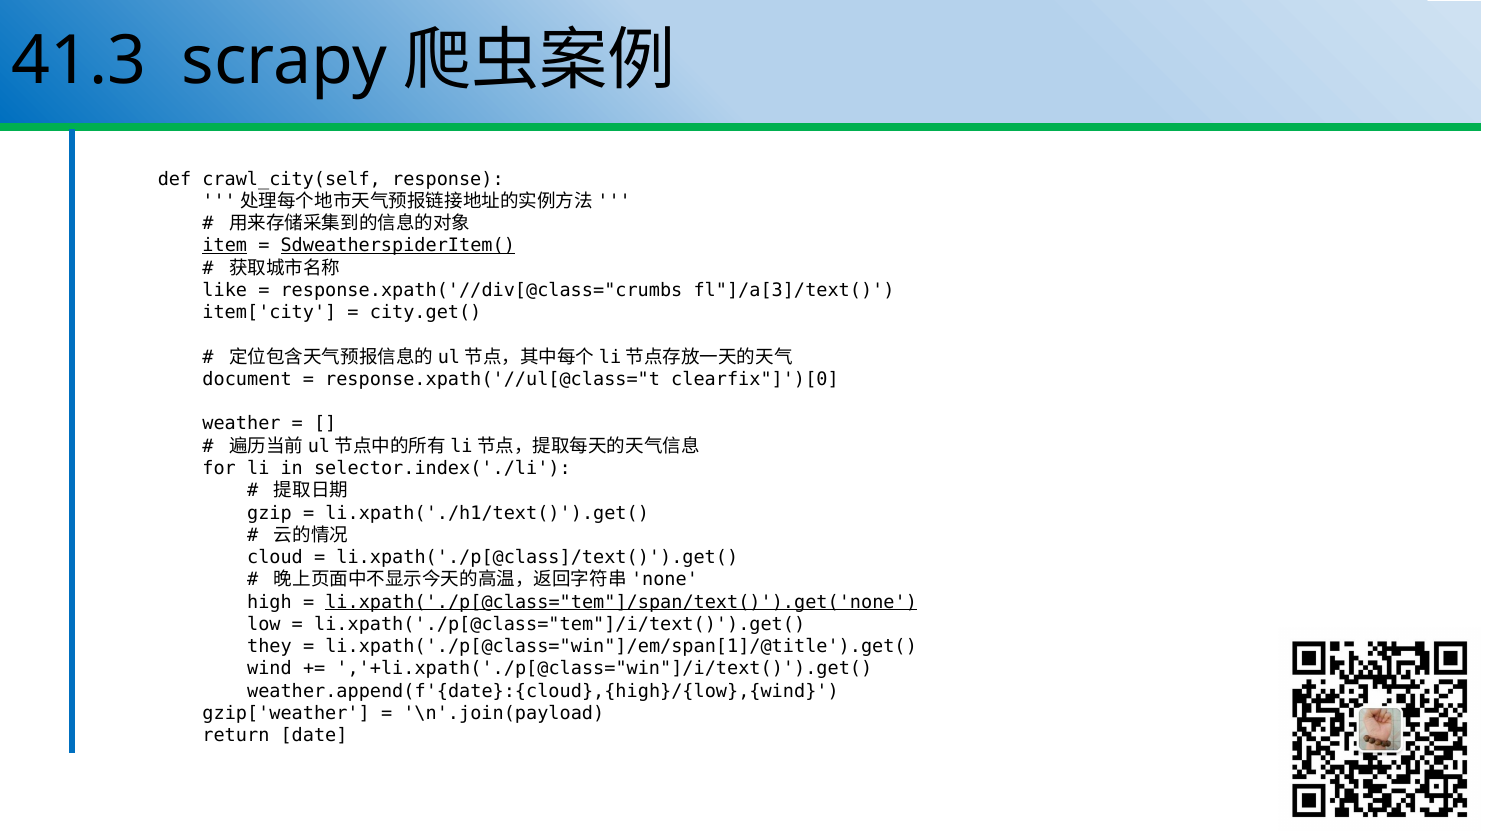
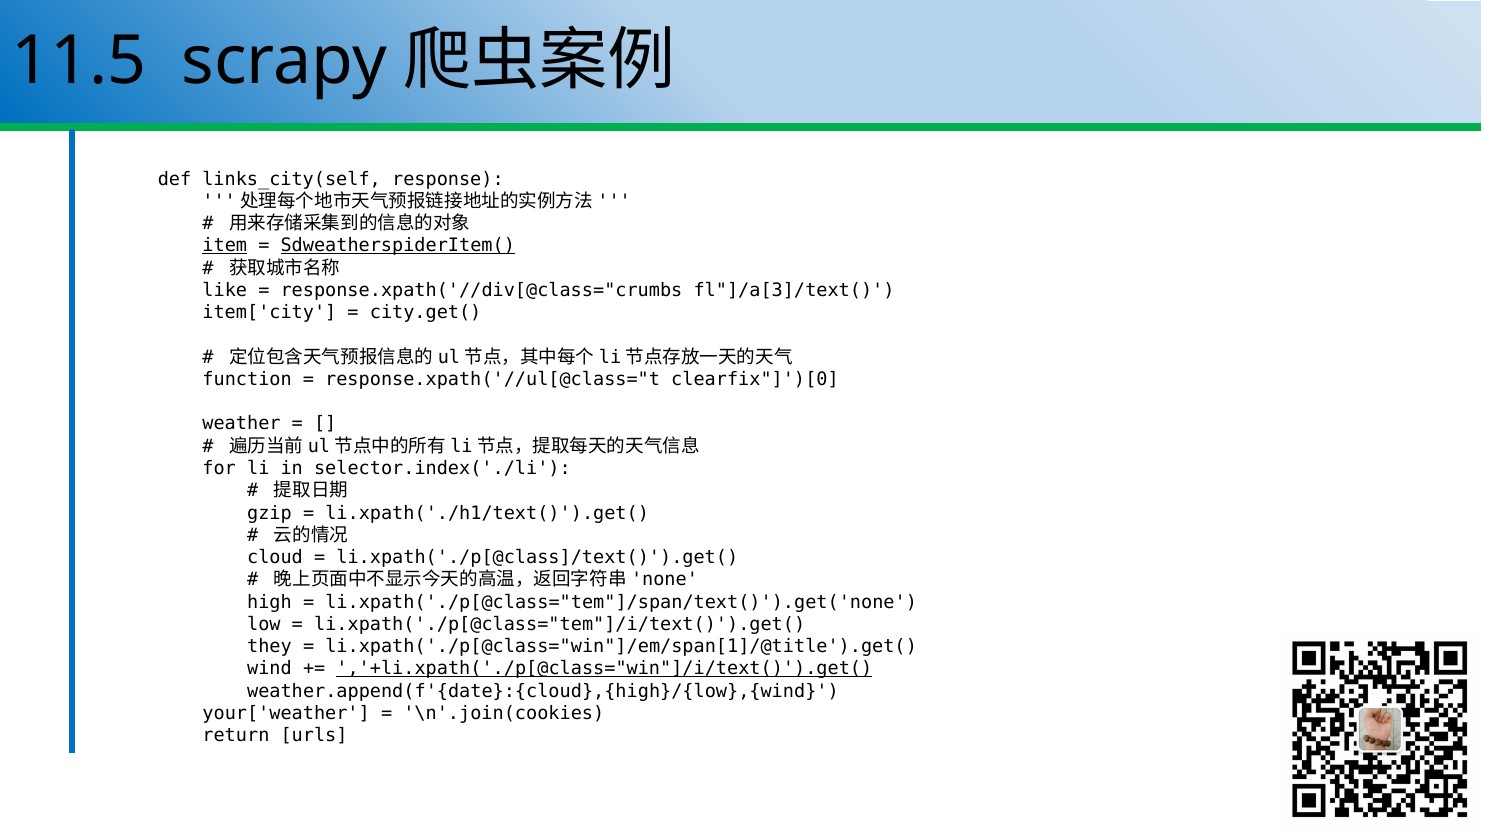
41.3: 41.3 -> 11.5 (79, 61)
crawl_city(self: crawl_city(self -> links_city(self (292, 179)
document: document -> function (247, 379)
li.xpath('./p[@class="tem"]/span/text()').get('none underline: present -> none (621, 602)
,'+li.xpath('./p[@class="win"]/i/text()').get( underline: none -> present (604, 669)
gzip['weather: gzip['weather -> your['weather (286, 714)
\n'.join(payload: \n'.join(payload -> \n'.join(cookies (504, 714)
date: date -> urls (314, 736)
